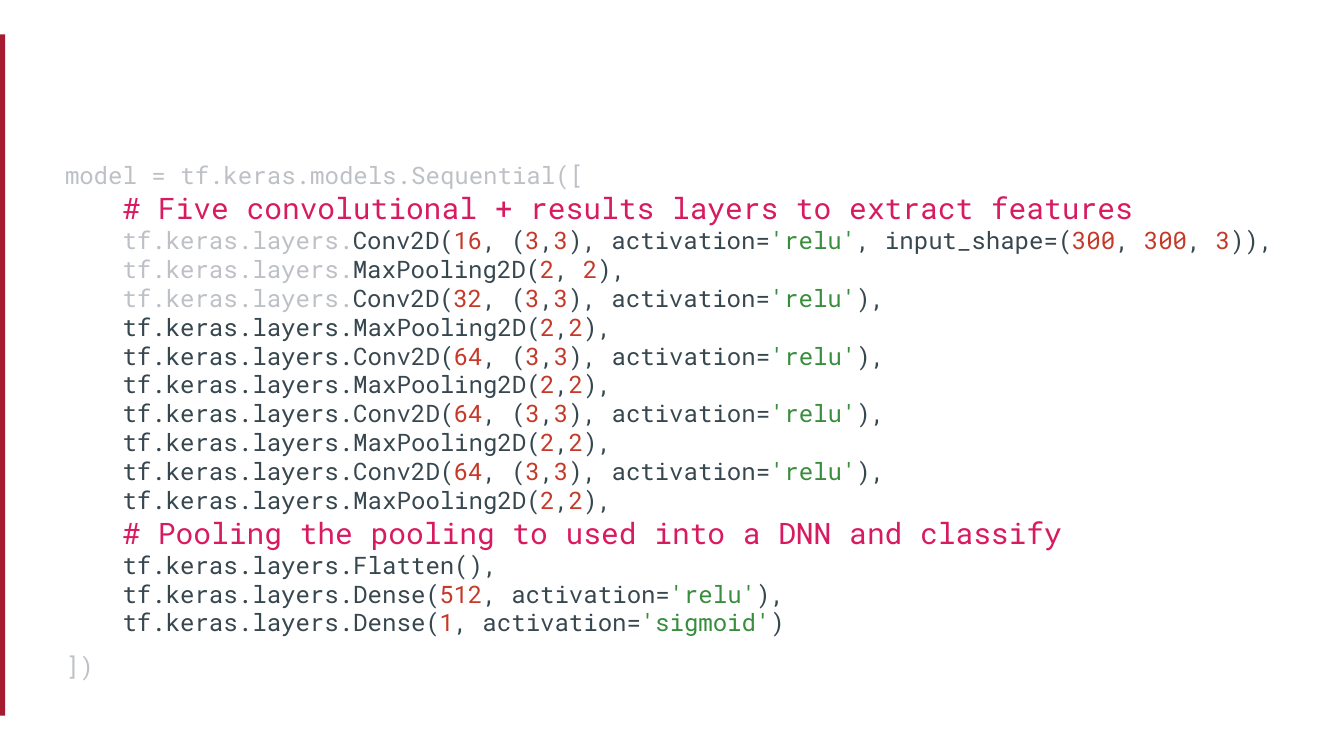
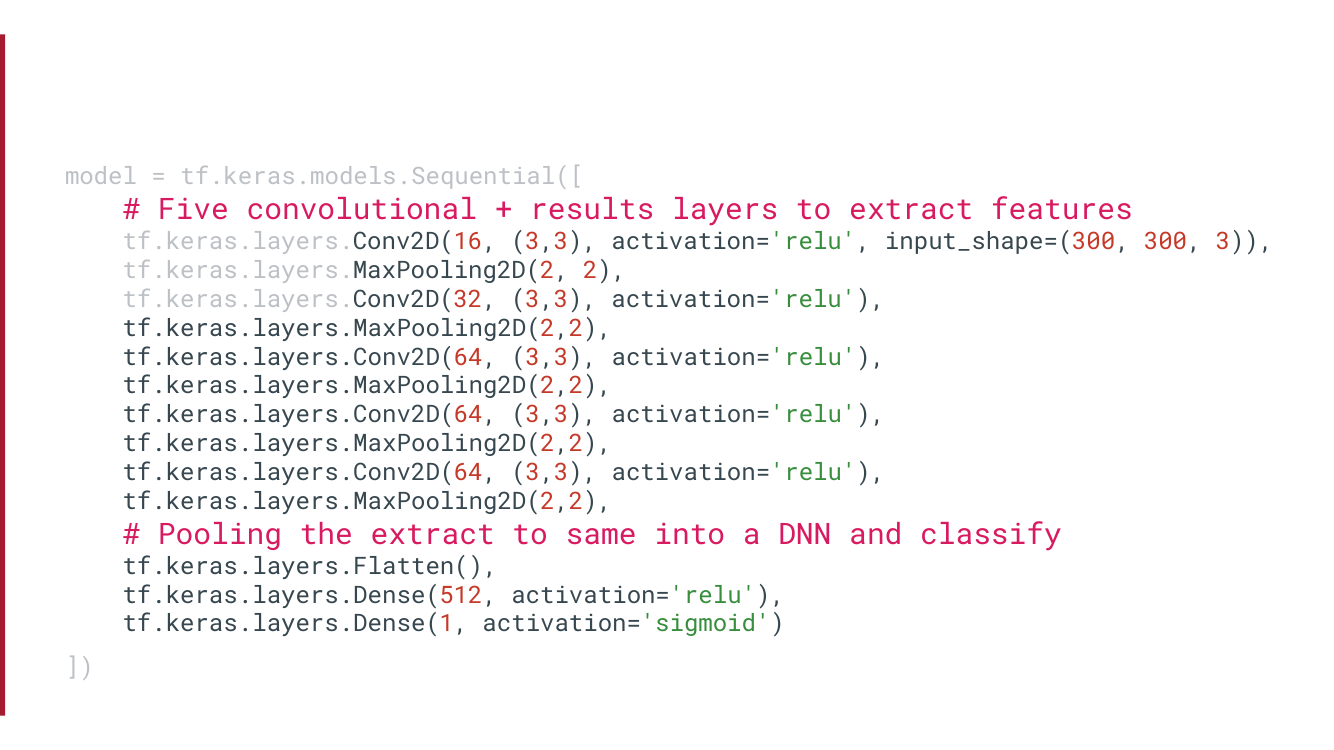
the pooling: pooling -> extract (433, 535)
used: used -> same (601, 535)
